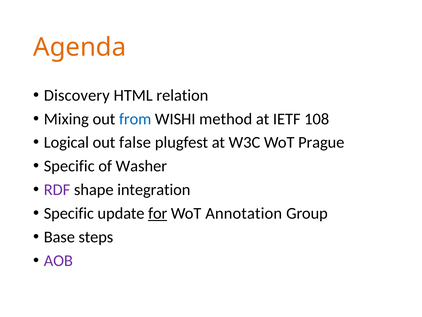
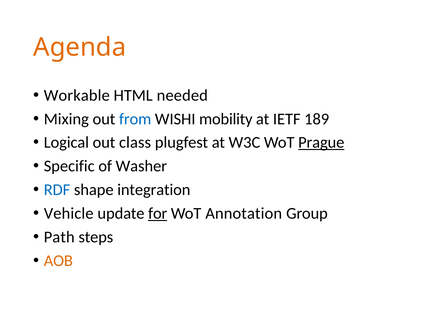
Discovery: Discovery -> Workable (77, 95)
relation: relation -> needed (182, 95)
method: method -> mobility (226, 119)
108: 108 -> 189 (317, 119)
false: false -> class (135, 142)
Prague underline: none -> present (321, 142)
RDF colour: purple -> blue (57, 190)
Specific: Specific -> Vehicle (69, 213)
Base: Base -> Path (59, 237)
AOB colour: purple -> orange (58, 260)
